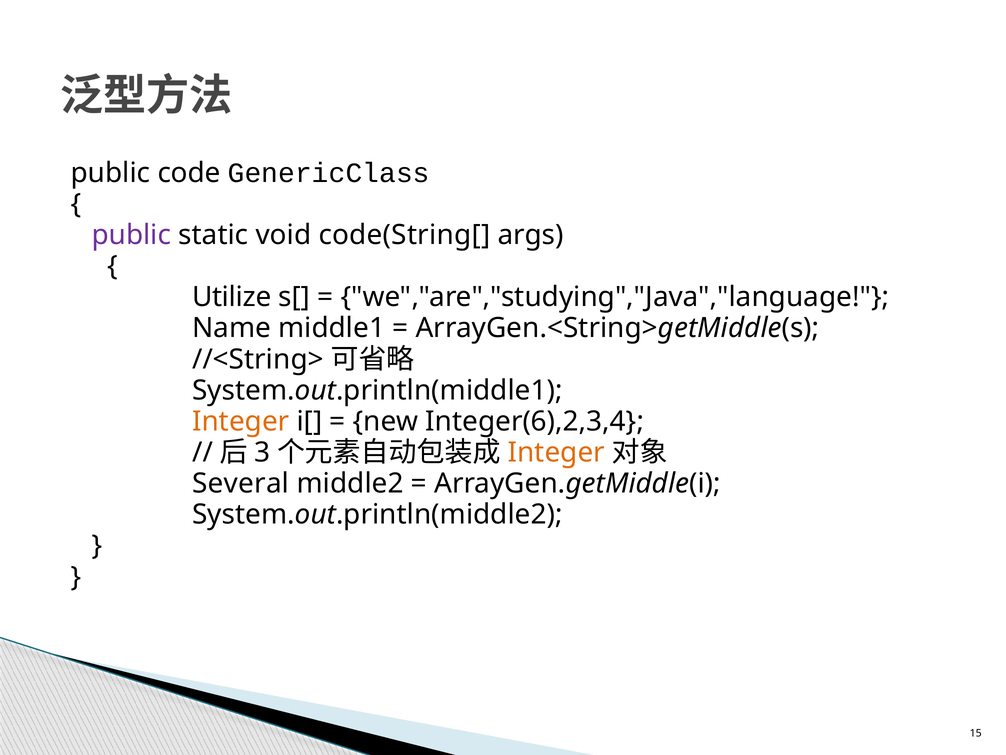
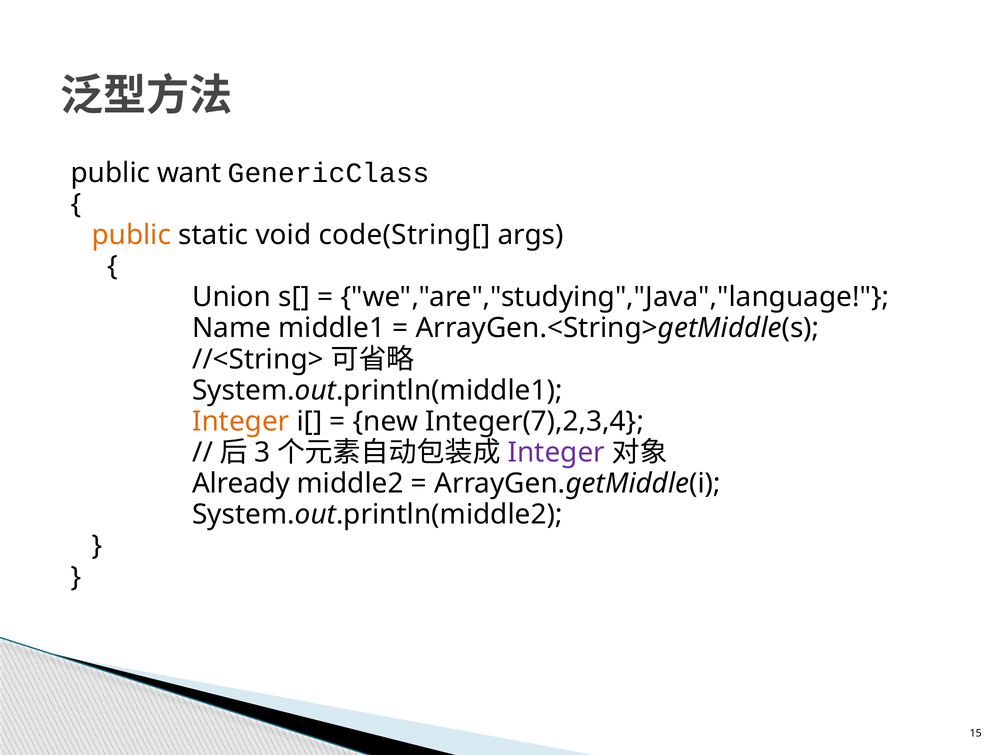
code: code -> want (189, 173)
public colour: purple -> orange (131, 235)
Utilize: Utilize -> Union (232, 297)
Integer(6),2,3,4: Integer(6),2,3,4 -> Integer(7),2,3,4 (535, 421)
Integer colour: orange -> purple (556, 452)
Several: Several -> Already (241, 483)
